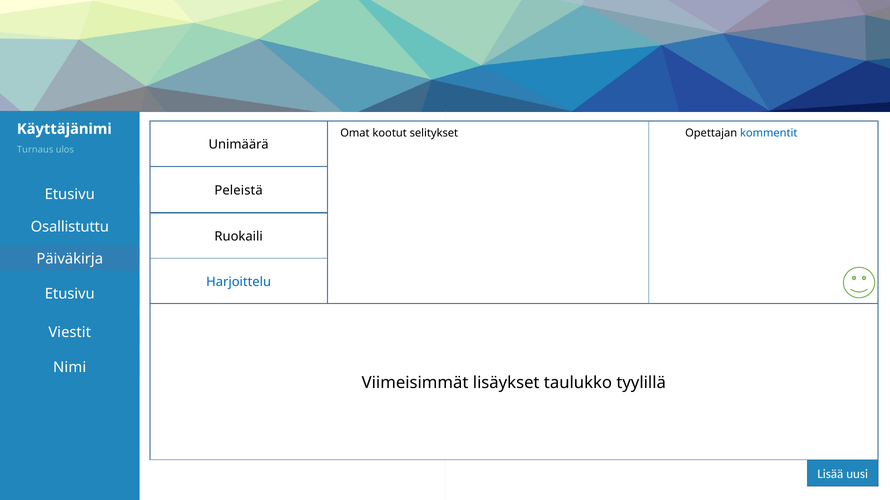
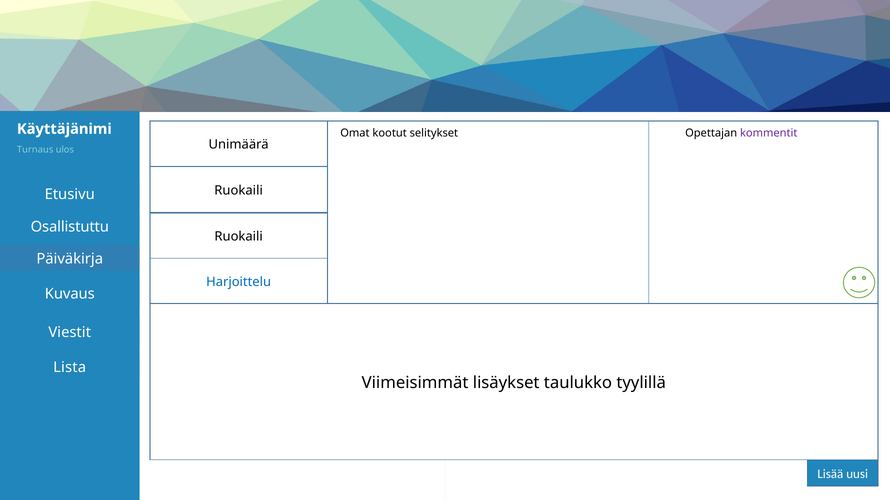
kommentit colour: blue -> purple (769, 133)
Peleistä: Peleistä -> Ruokaili (239, 191)
Etusivu: Etusivu -> Kuvaus (70, 294)
Nimi: Nimi -> Lista (70, 368)
